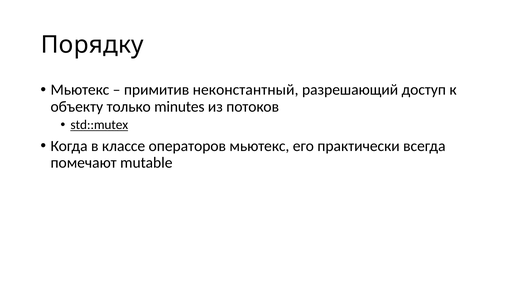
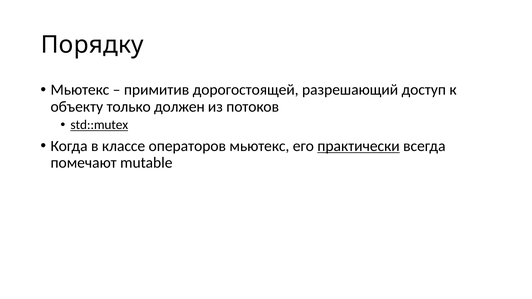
неконстантный: неконстантный -> дорогостоящей (246, 90)
minutes: minutes -> должен (179, 107)
практически underline: none -> present (359, 146)
